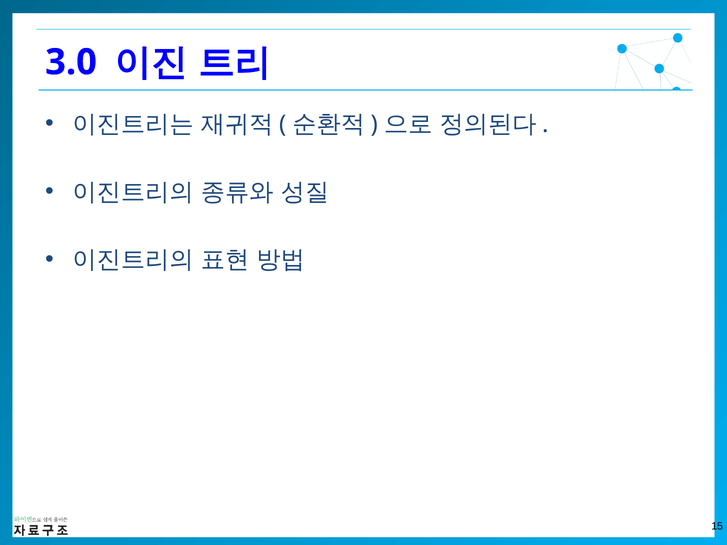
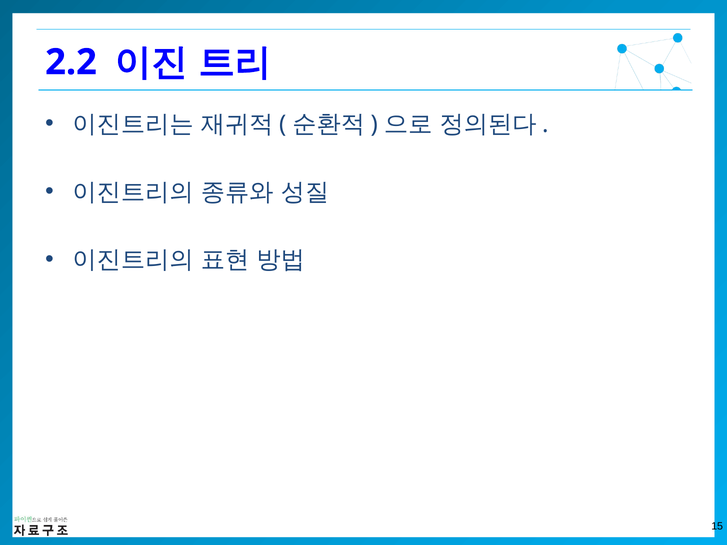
3.0: 3.0 -> 2.2 (71, 62)
